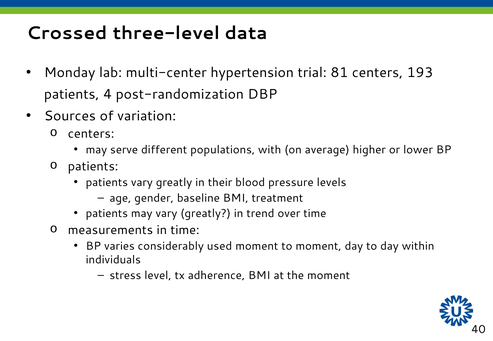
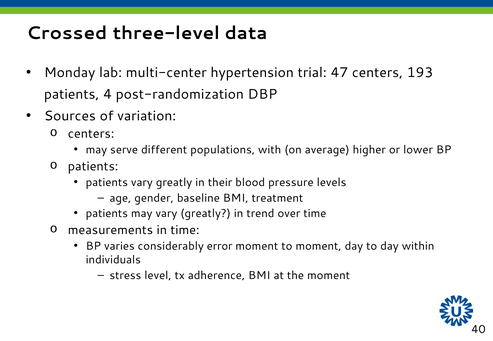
81: 81 -> 47 (339, 73)
used: used -> error (220, 246)
